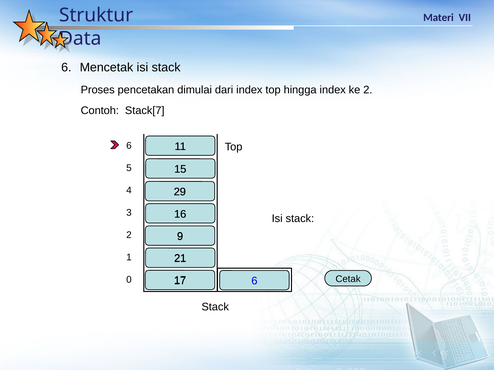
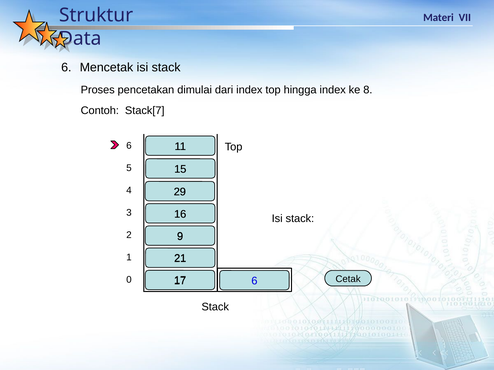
ke 2: 2 -> 8 (368, 90)
